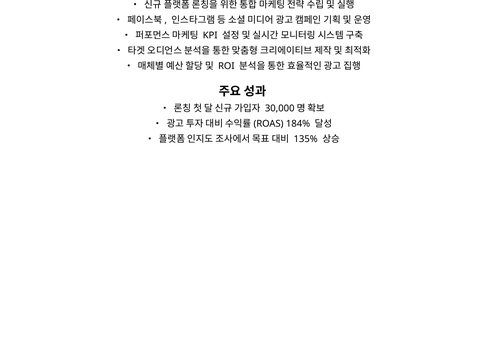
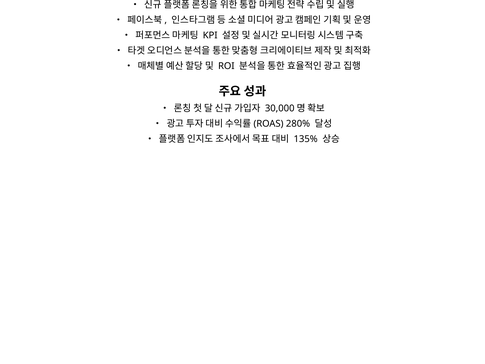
184%: 184% -> 280% (298, 124)
